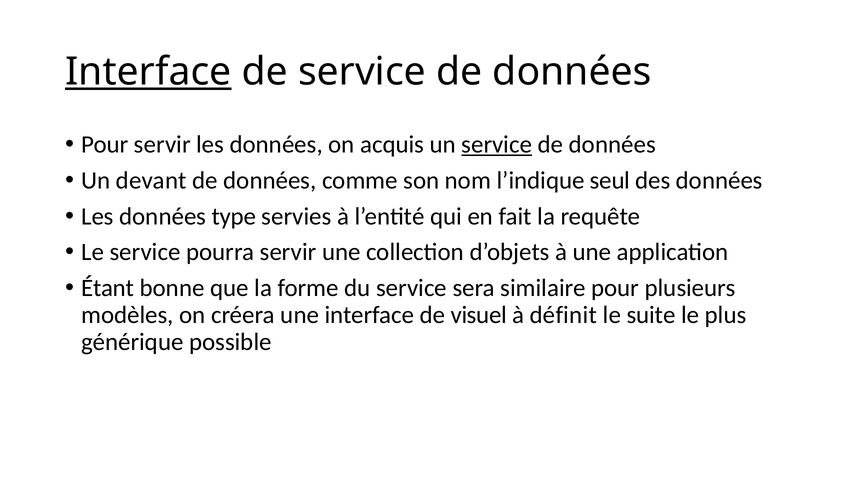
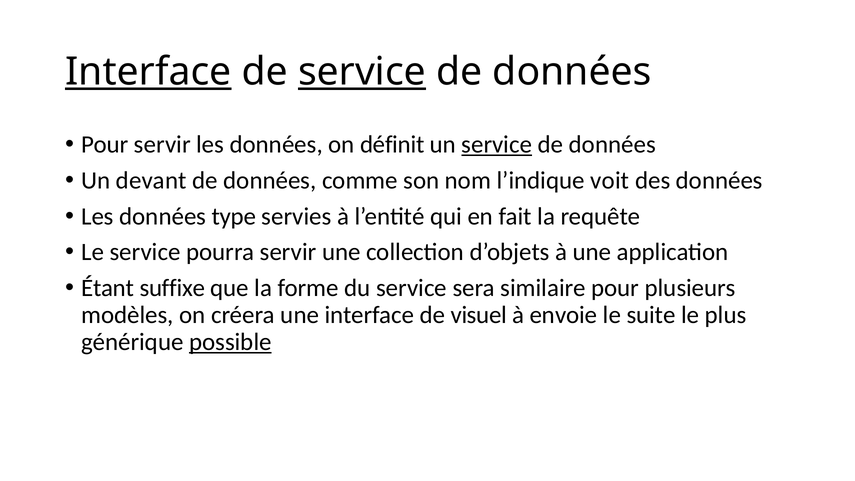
service underline: none -> present (362, 72)
acquis: acquis -> définit (392, 145)
seul: seul -> voit (610, 180)
bonne: bonne -> suffixe (172, 288)
définit: définit -> envoie (563, 315)
possible underline: none -> present (230, 342)
